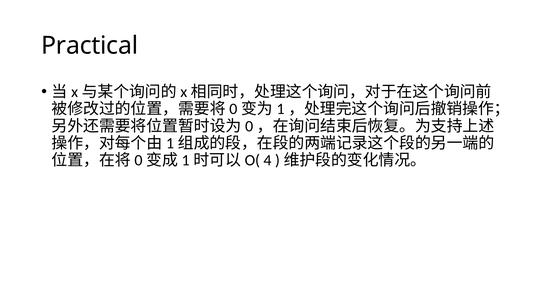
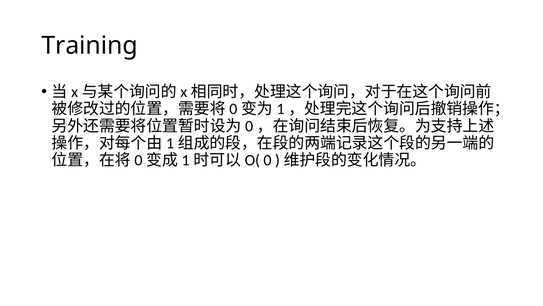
Practical: Practical -> Training (90, 46)
4: 4 -> 0 (267, 160)
